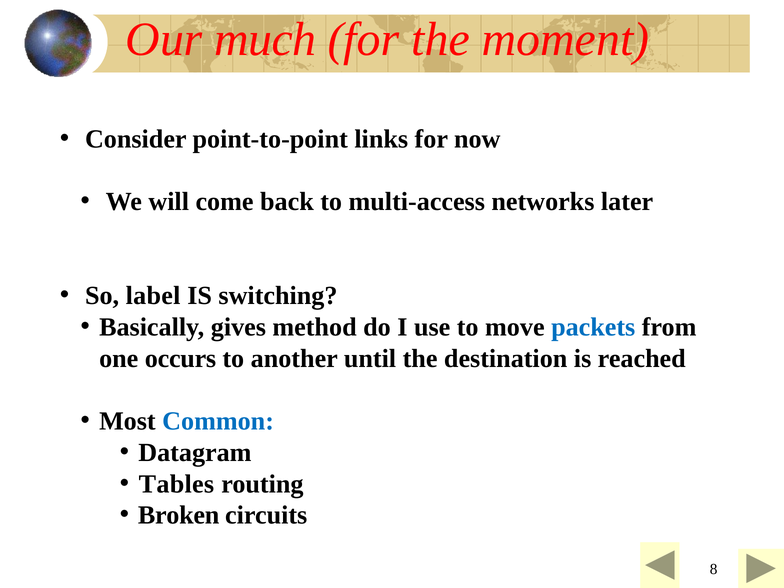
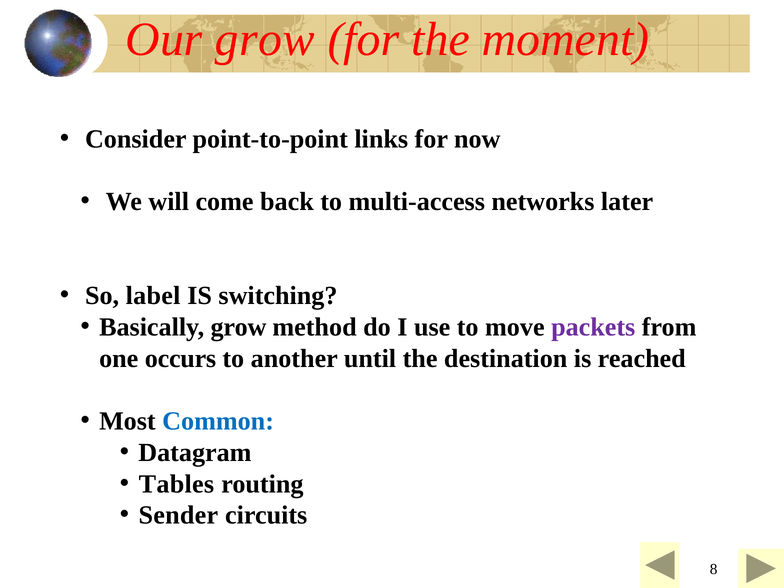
Our much: much -> grow (265, 39)
Basically gives: gives -> grow (239, 327)
packets colour: blue -> purple (593, 327)
Broken: Broken -> Sender (178, 515)
